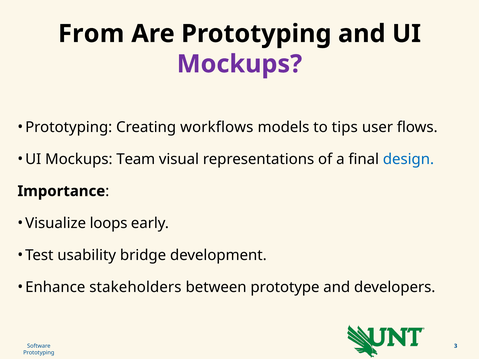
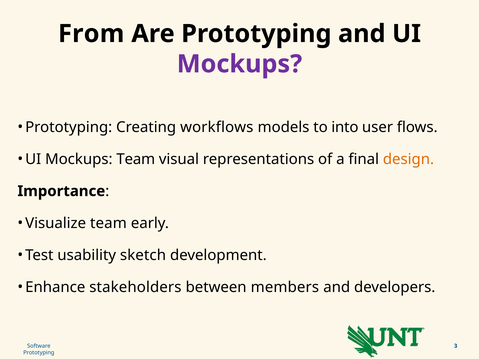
tips: tips -> into (345, 127)
design colour: blue -> orange (408, 159)
Visualize loops: loops -> team (108, 223)
bridge: bridge -> sketch (143, 255)
prototype: prototype -> members (285, 287)
